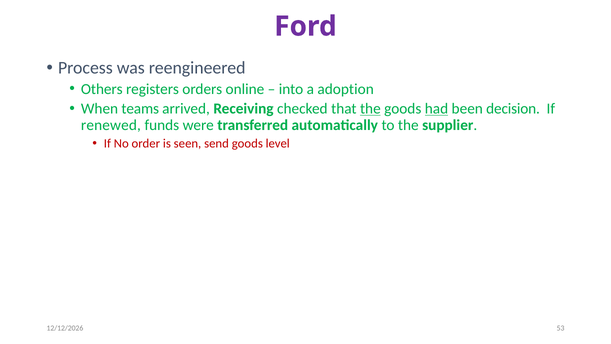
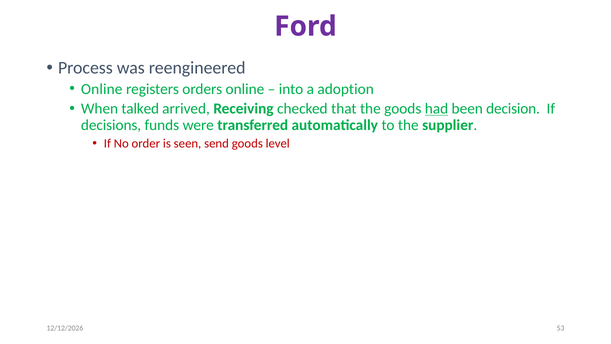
Others: Others -> Online (102, 89)
teams: teams -> talked (140, 109)
the underline: present -> none (370, 109)
renewed: renewed -> decisions (111, 125)
